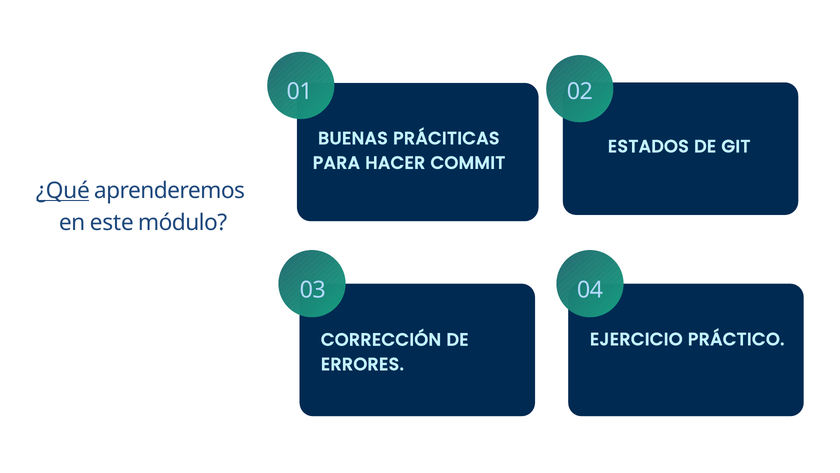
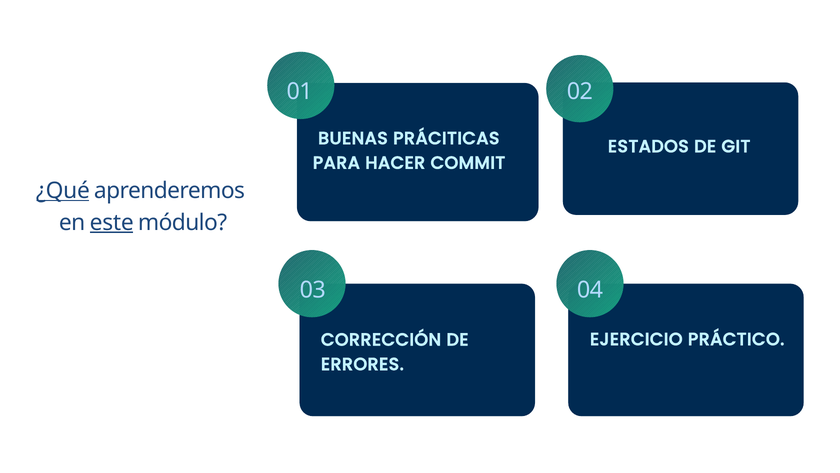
este underline: none -> present (112, 222)
